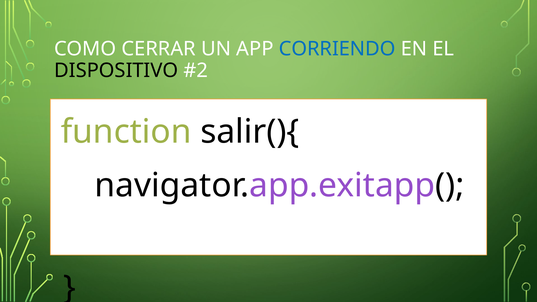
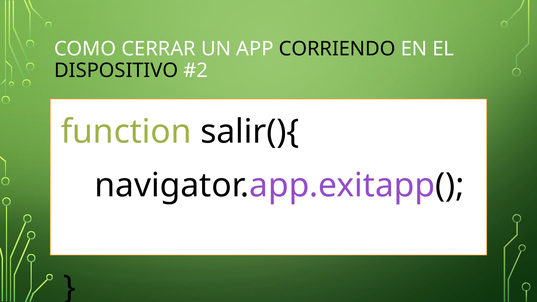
CORRIENDO colour: blue -> black (337, 49)
